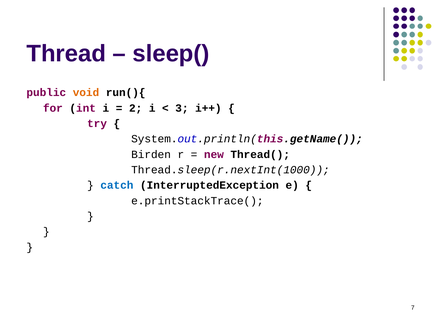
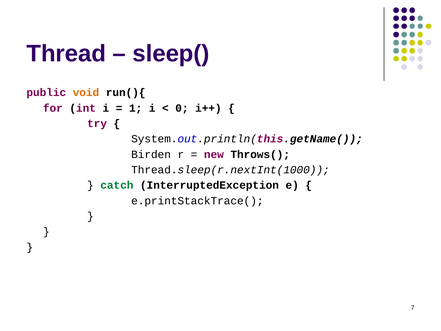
2: 2 -> 1 (136, 108)
3: 3 -> 0 (182, 108)
Thread(: Thread( -> Throws( (260, 154)
catch colour: blue -> green (117, 185)
